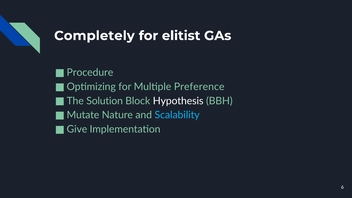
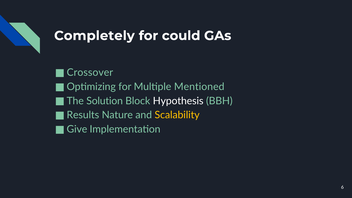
elitist: elitist -> could (181, 36)
Procedure: Procedure -> Crossover (90, 73)
Preference: Preference -> Mentioned (199, 87)
Mutate: Mutate -> Results (83, 115)
Scalability colour: light blue -> yellow (177, 115)
